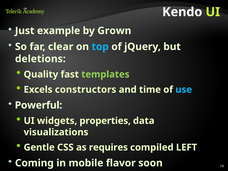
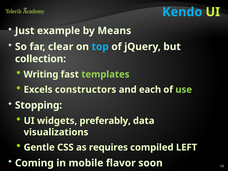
Kendo colour: white -> light blue (182, 12)
Grown: Grown -> Means (114, 31)
deletions: deletions -> collection (40, 59)
Quality: Quality -> Writing (41, 74)
time: time -> each (150, 90)
use colour: light blue -> light green (184, 90)
Powerful: Powerful -> Stopping (39, 105)
properties: properties -> preferably (105, 121)
